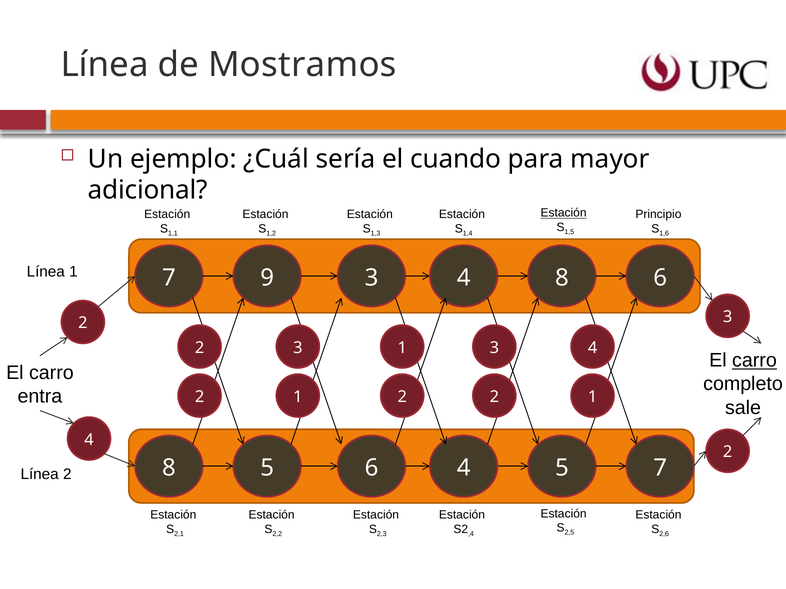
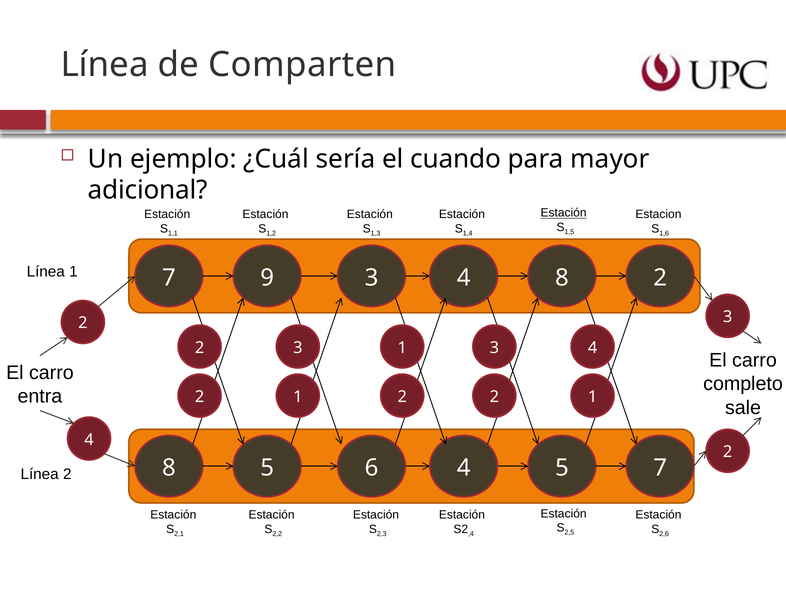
Mostramos: Mostramos -> Comparten (302, 65)
Principio: Principio -> Estacion (658, 214)
9 6: 6 -> 2 (660, 278)
carro underline: present -> none (754, 361)
